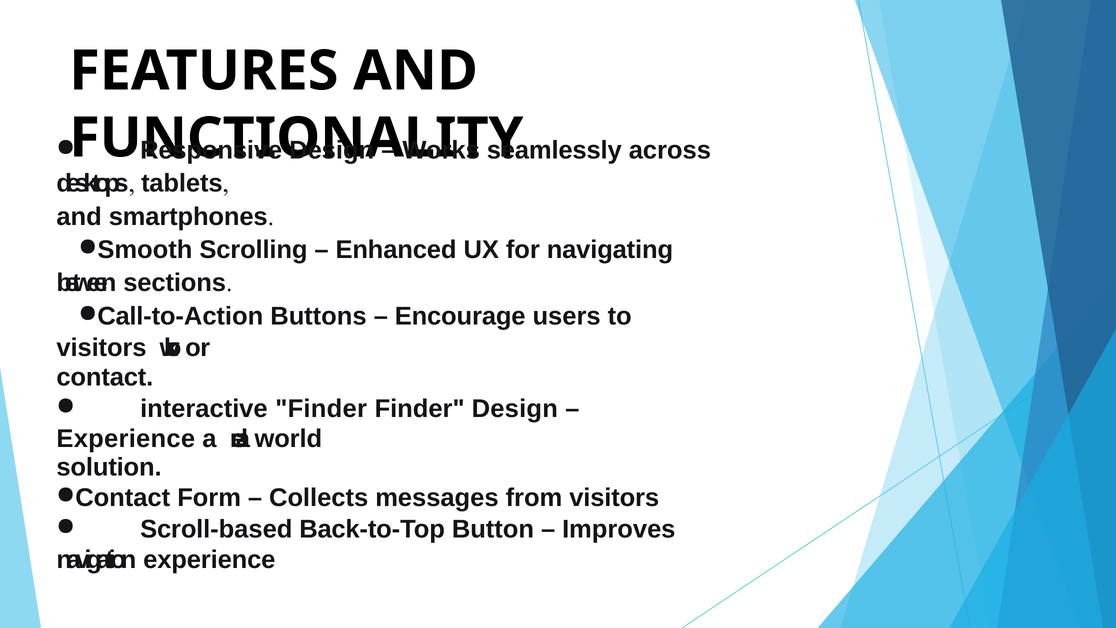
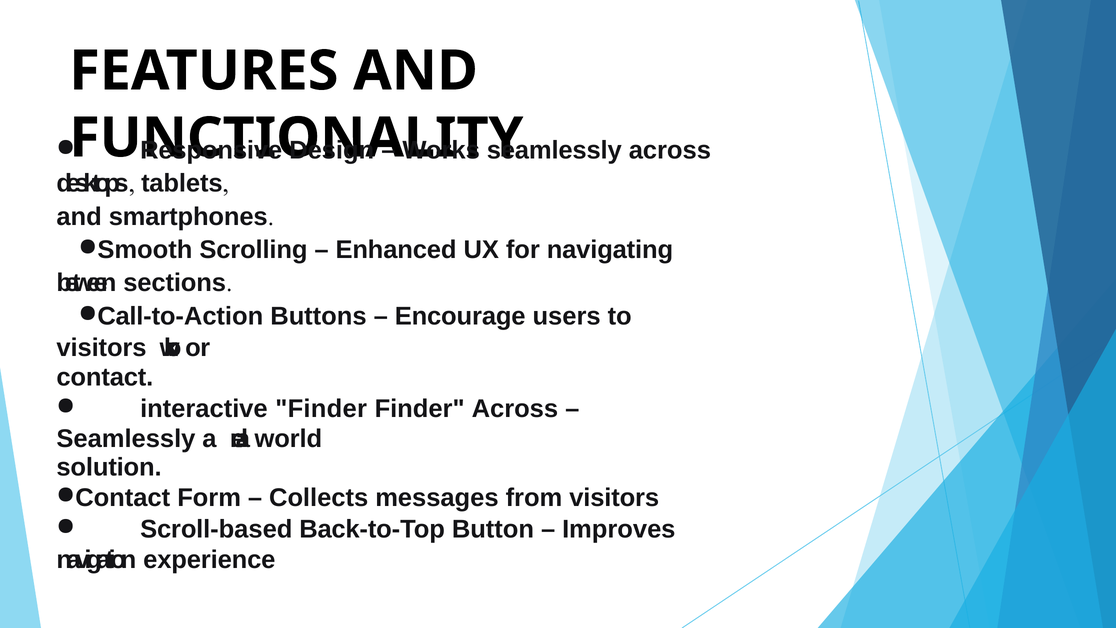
Finder Design: Design -> Across (515, 408)
Experience: Experience -> Seamlessly (126, 439)
